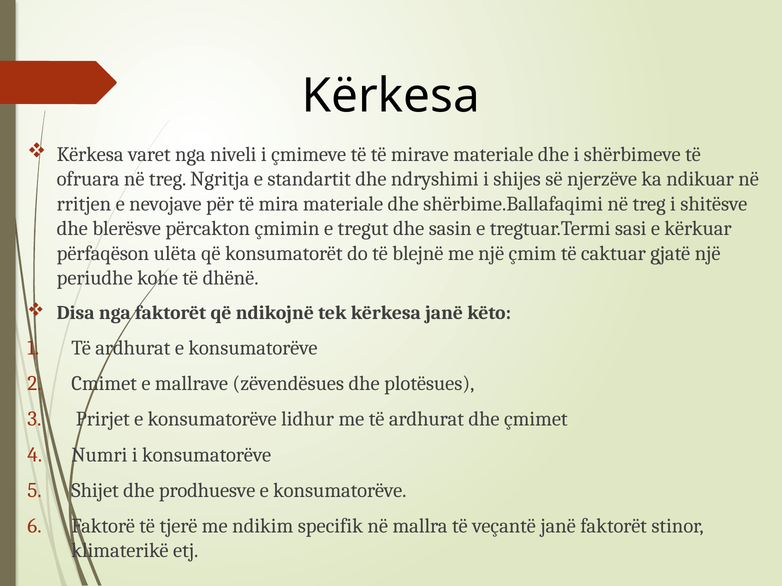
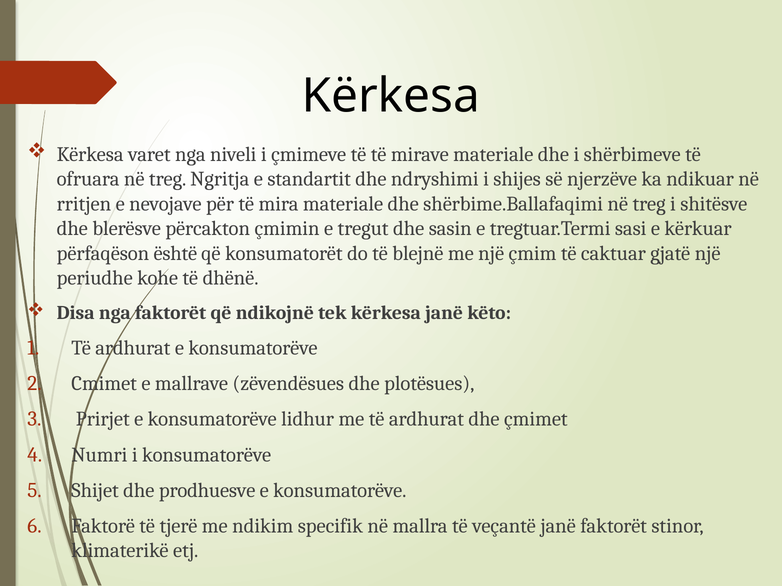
ulëta: ulëta -> është (175, 254)
